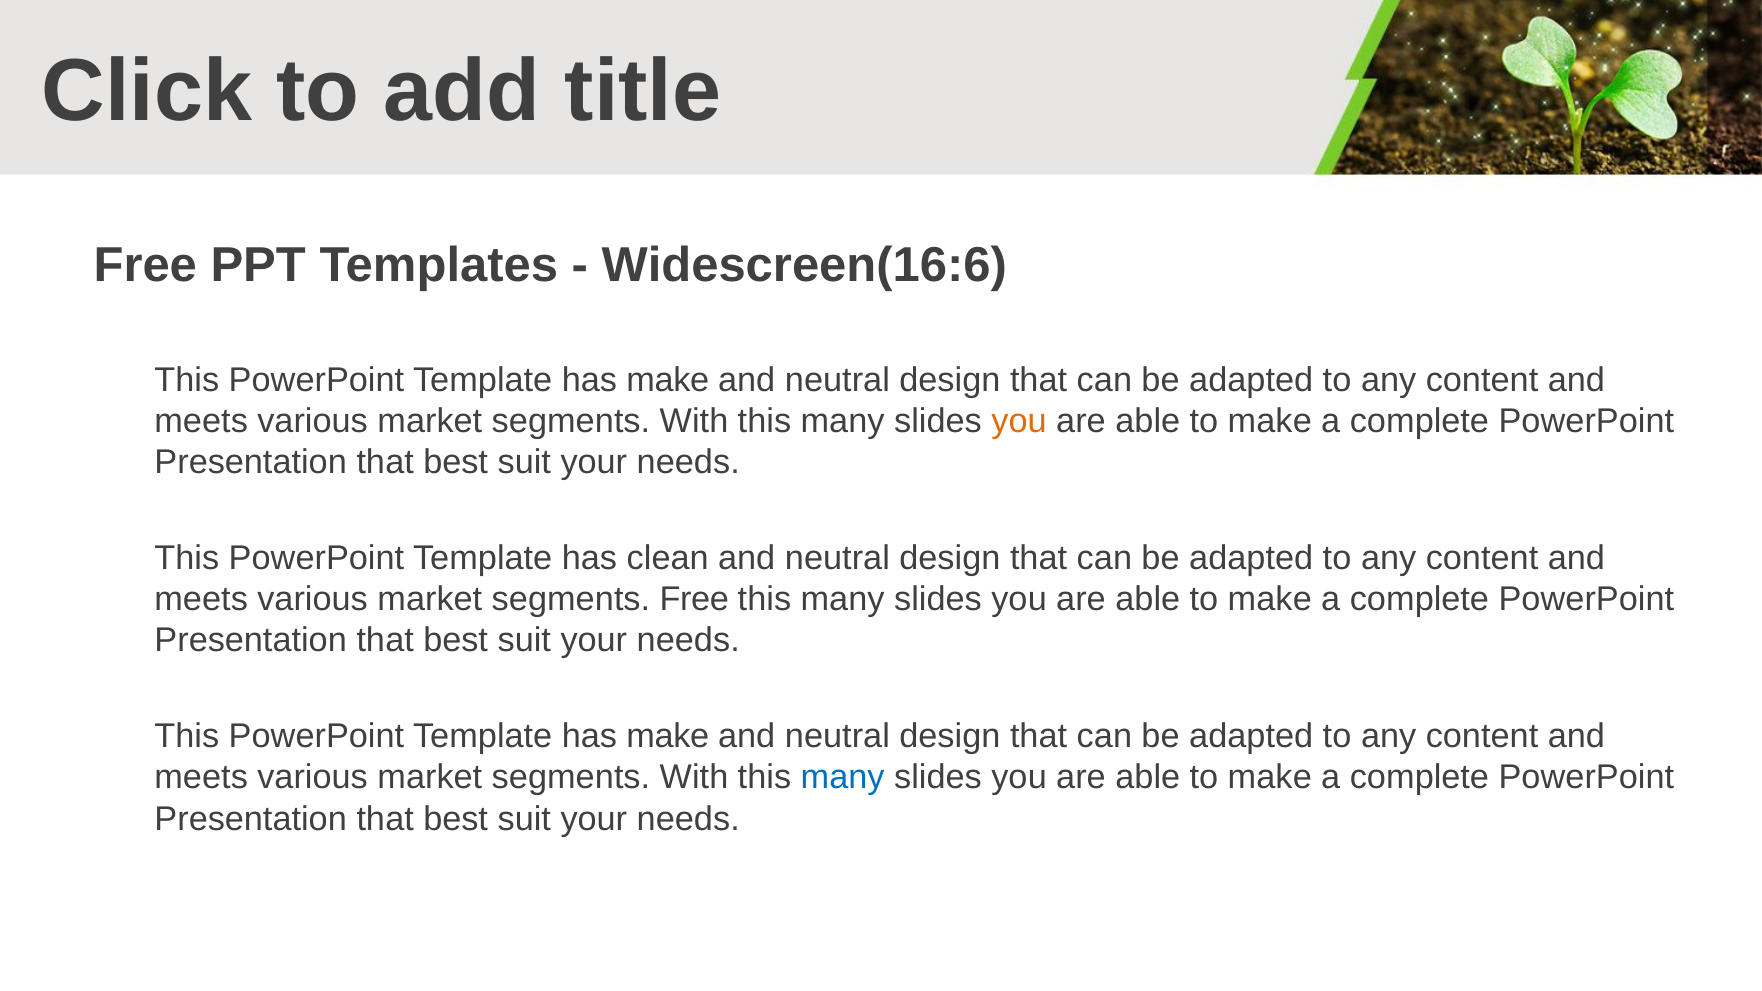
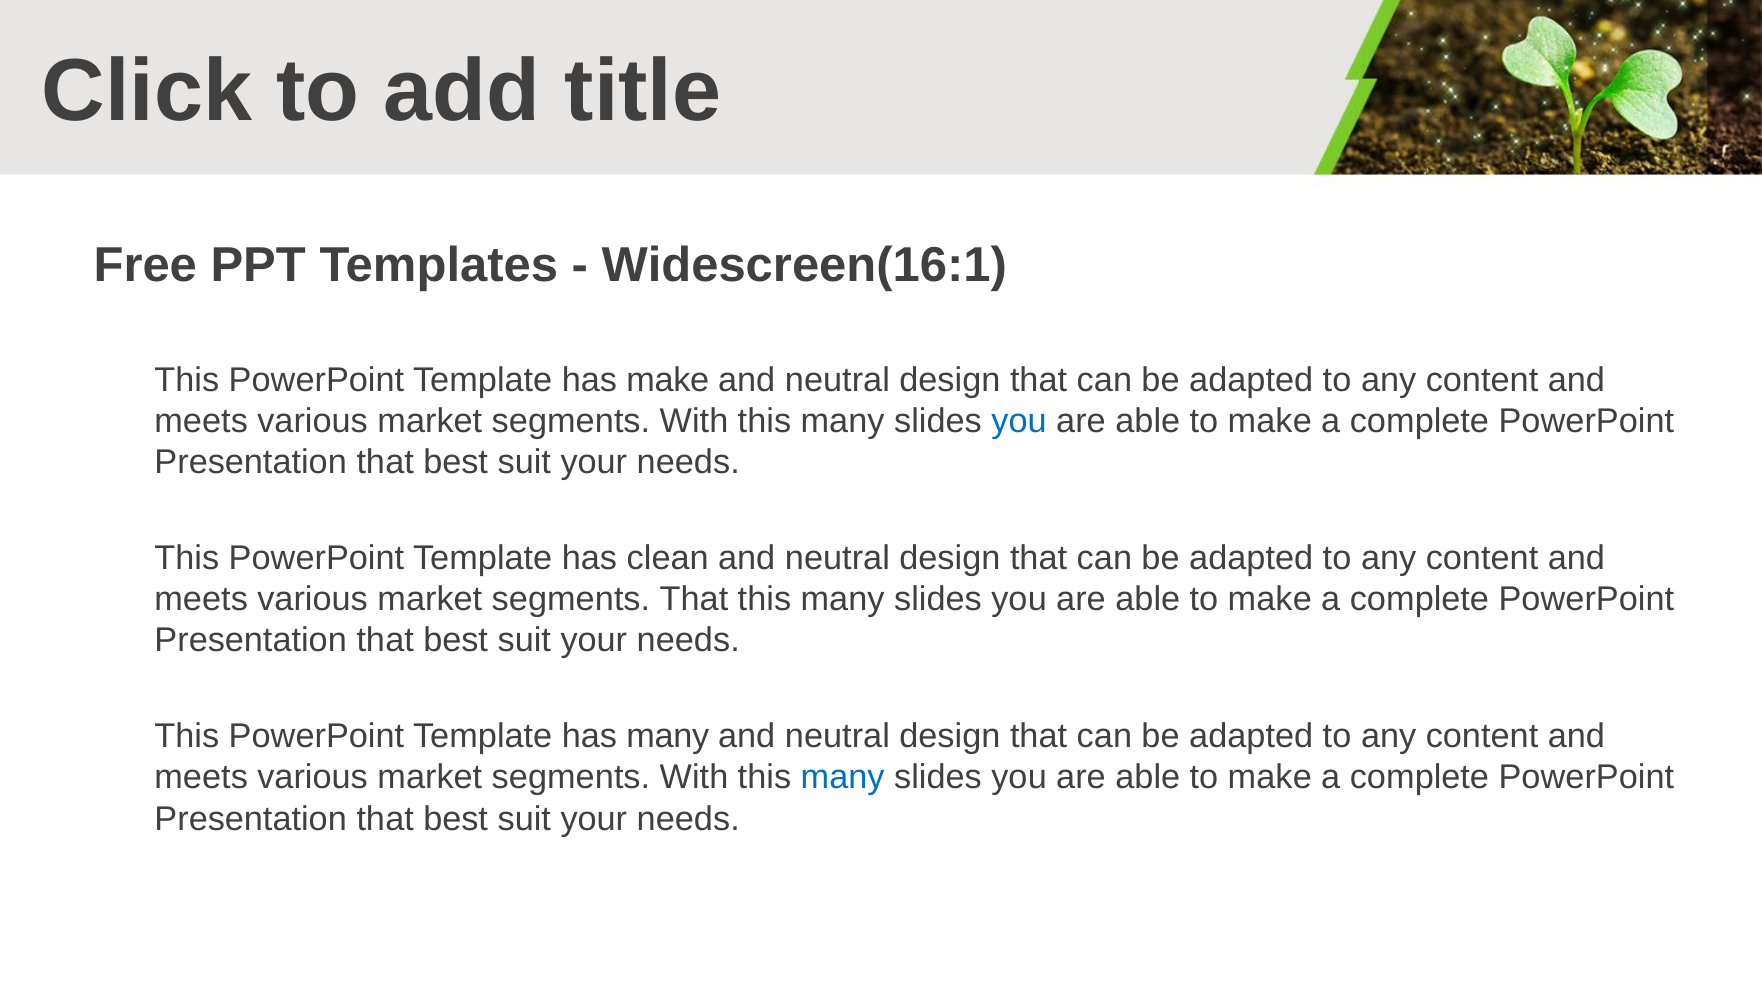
Widescreen(16:6: Widescreen(16:6 -> Widescreen(16:1 (804, 266)
you colour: orange -> blue (1019, 421)
segments Free: Free -> That (694, 599)
make: make -> many (668, 737)
